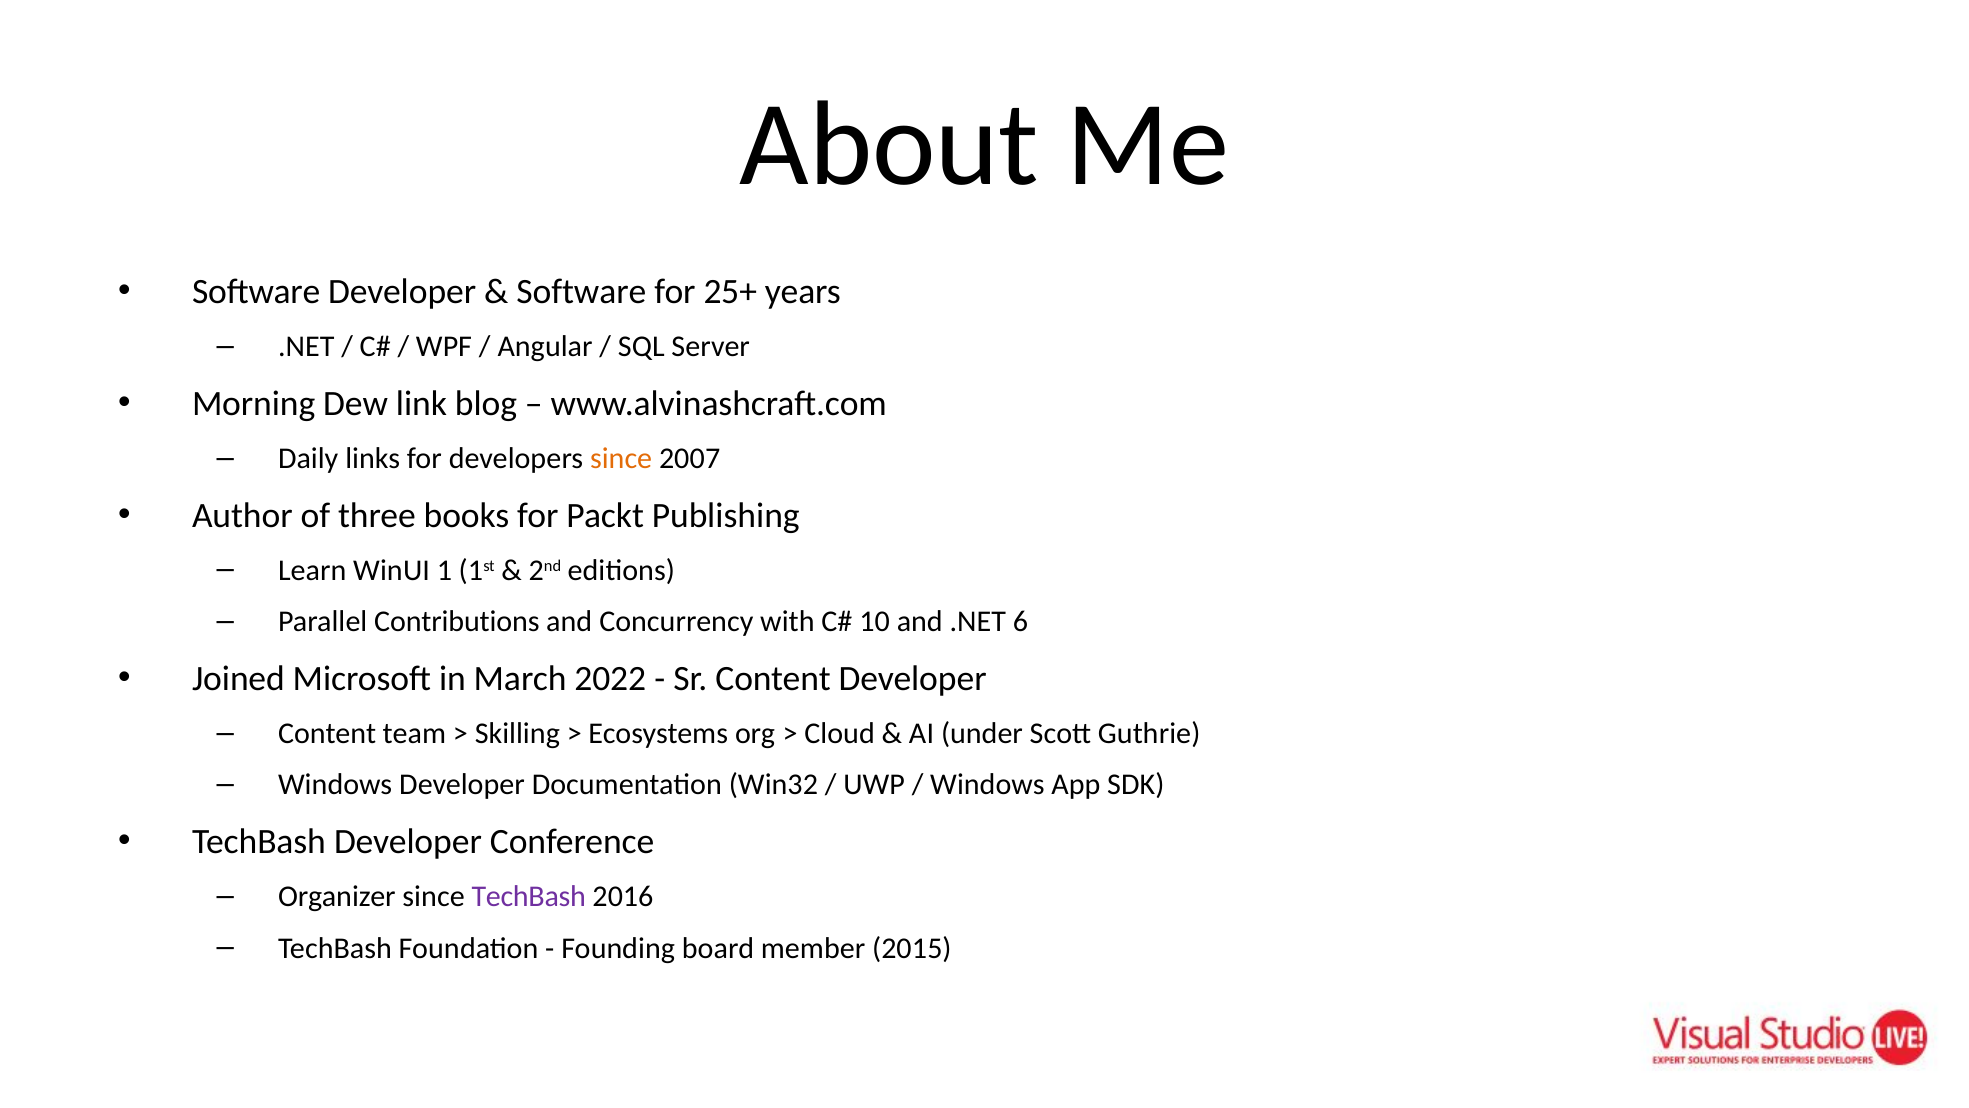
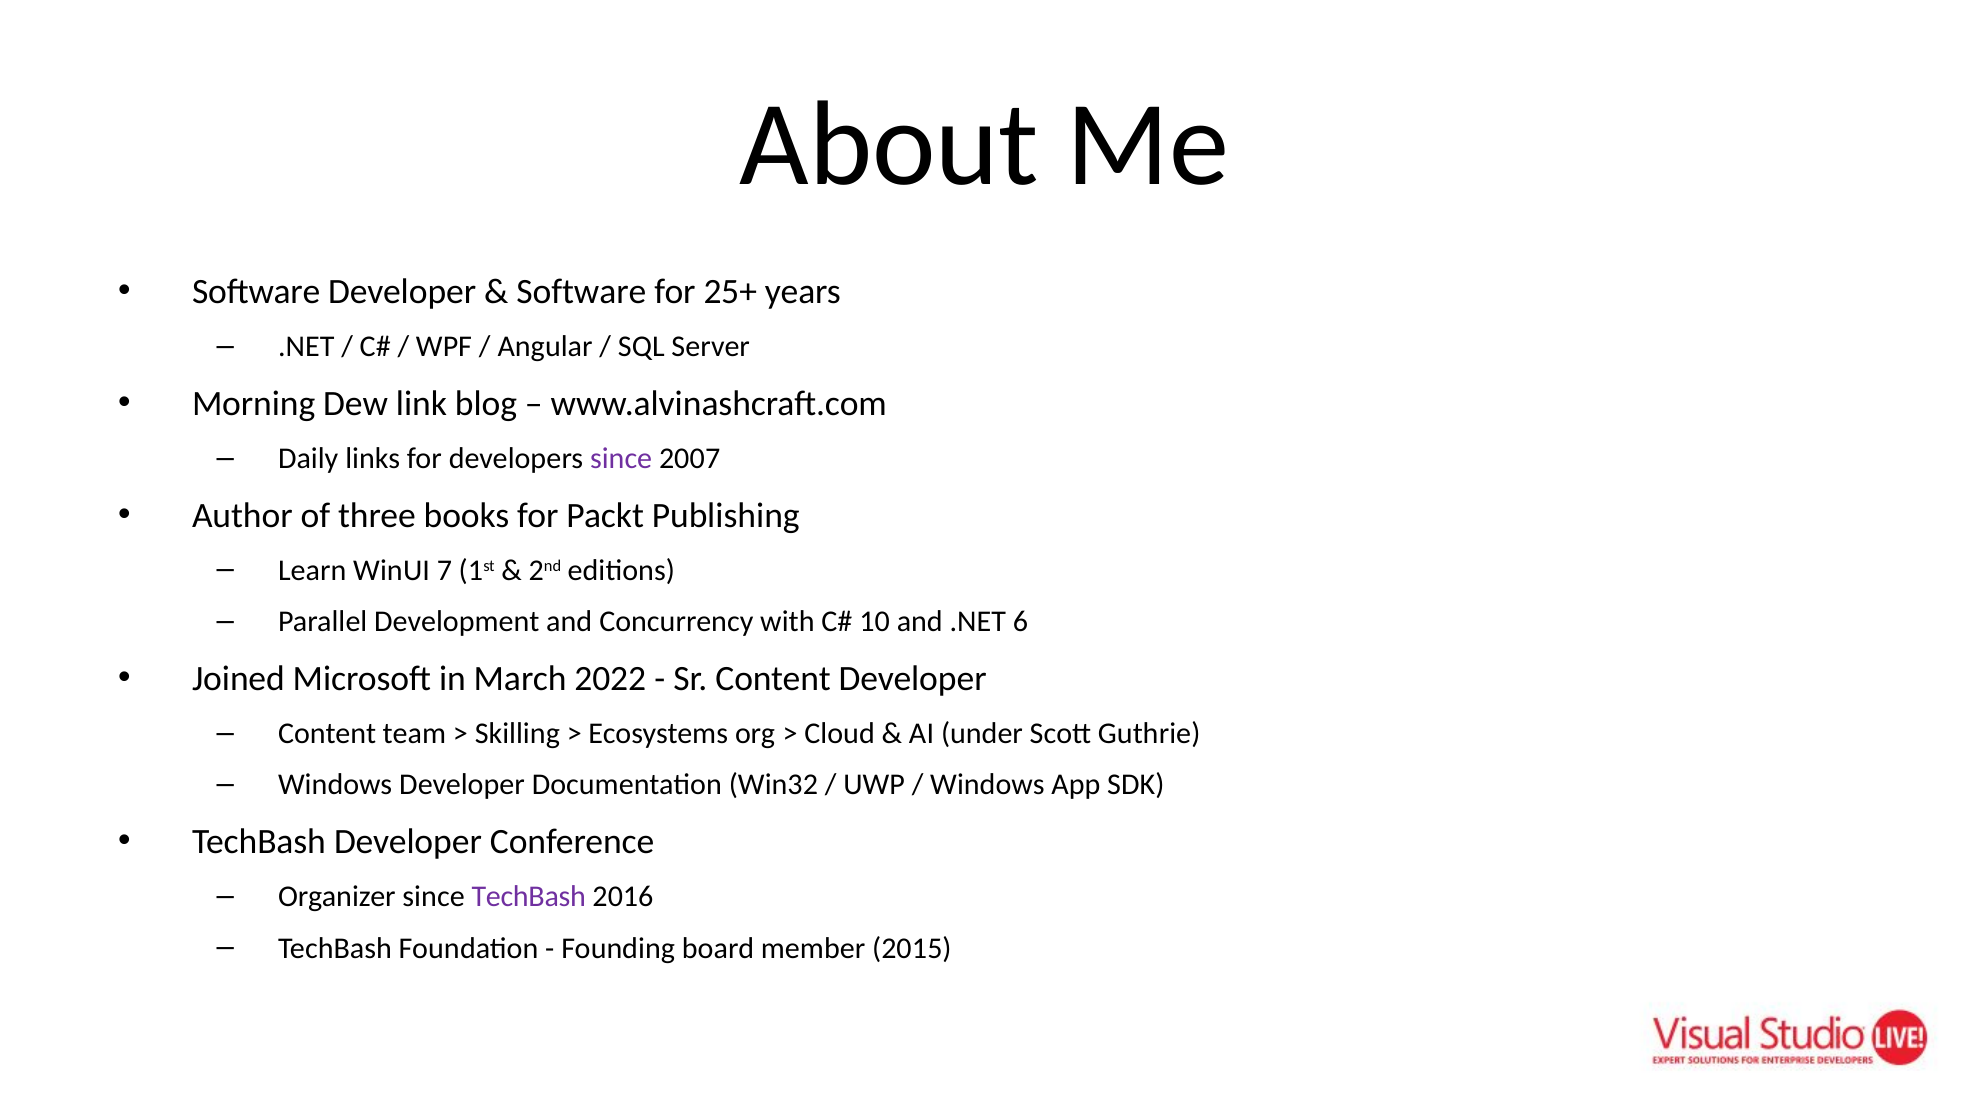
since colour: orange -> purple (621, 458)
1: 1 -> 7 (444, 570)
Contributions: Contributions -> Development (457, 621)
